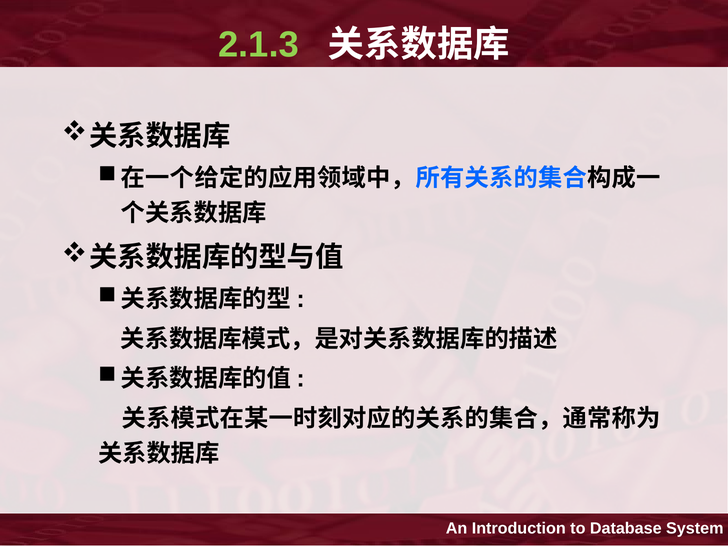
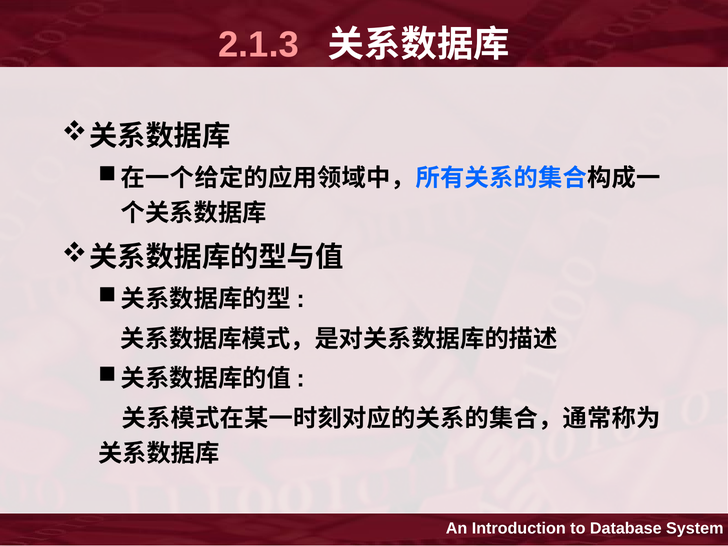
2.1.3 colour: light green -> pink (259, 45)
